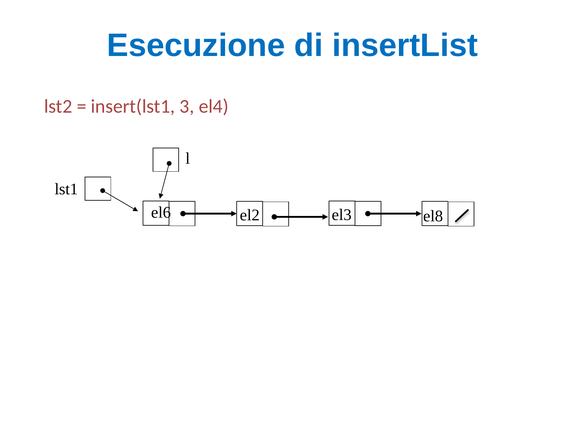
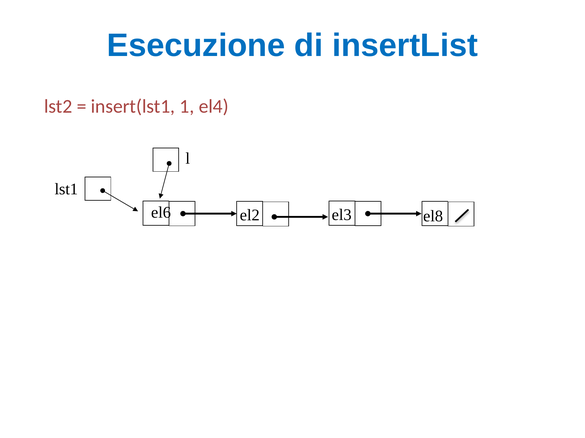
3: 3 -> 1 (187, 106)
